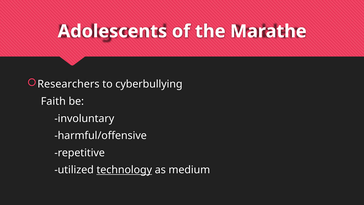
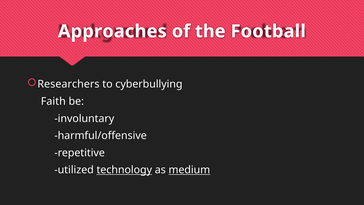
Adolescents: Adolescents -> Approaches (112, 31)
Marathe: Marathe -> Football (268, 31)
medium underline: none -> present (189, 170)
